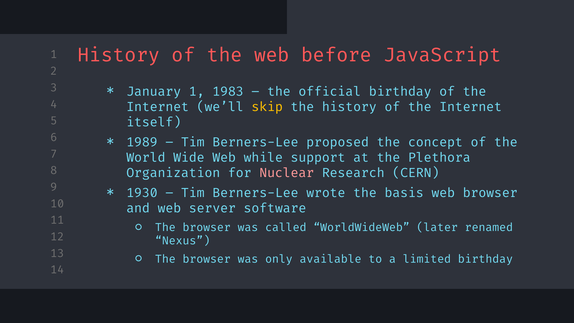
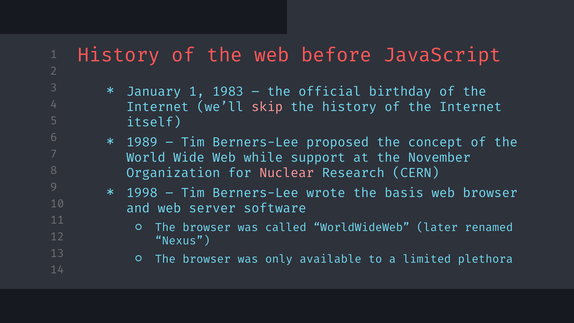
skip colour: yellow -> pink (267, 107)
Plethora: Plethora -> November (439, 158)
1930: 1930 -> 1998 (142, 193)
limited birthday: birthday -> plethora (485, 259)
